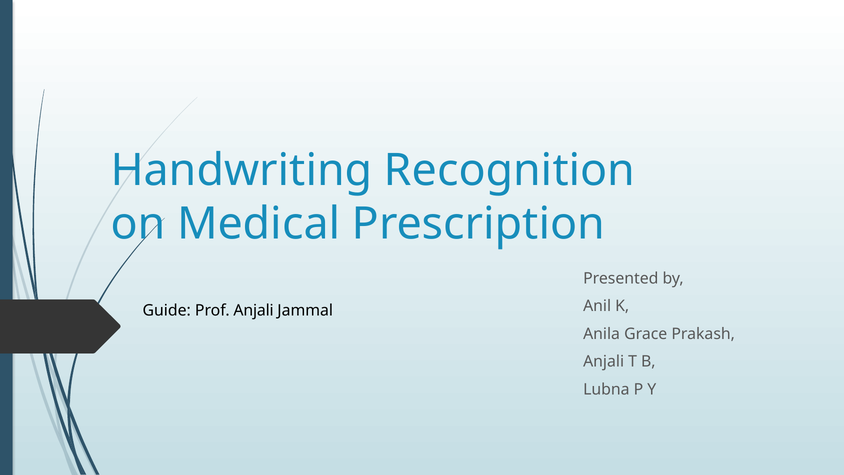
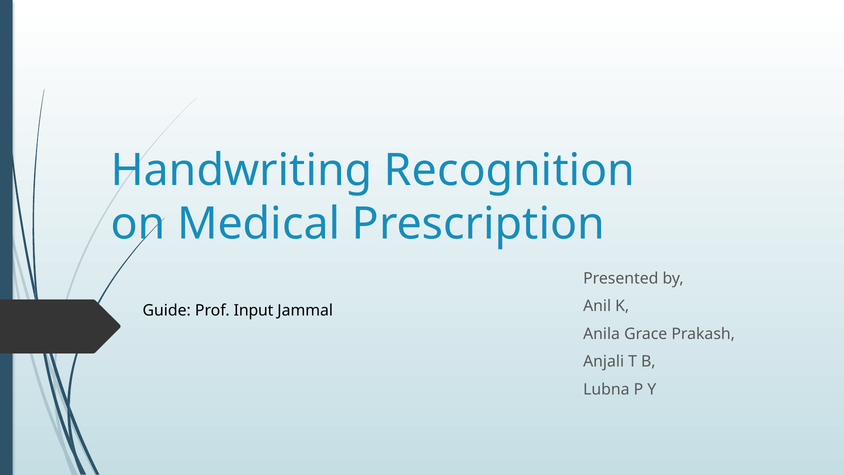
Prof Anjali: Anjali -> Input (254, 311)
